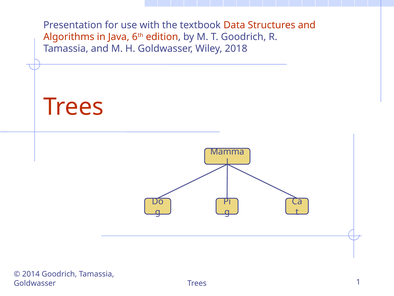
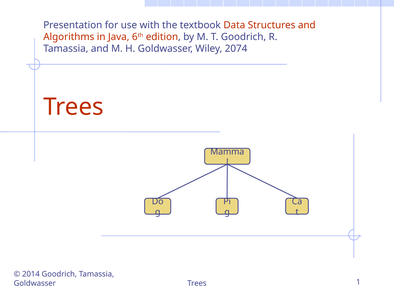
2018: 2018 -> 2074 (236, 49)
